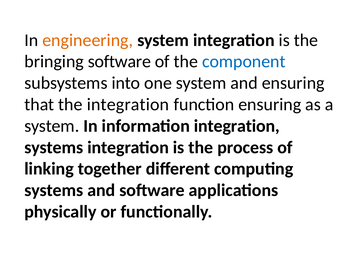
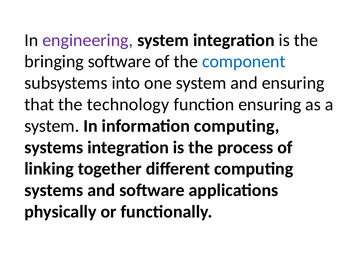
engineering colour: orange -> purple (88, 40)
the integration: integration -> technology (128, 105)
information integration: integration -> computing (237, 126)
